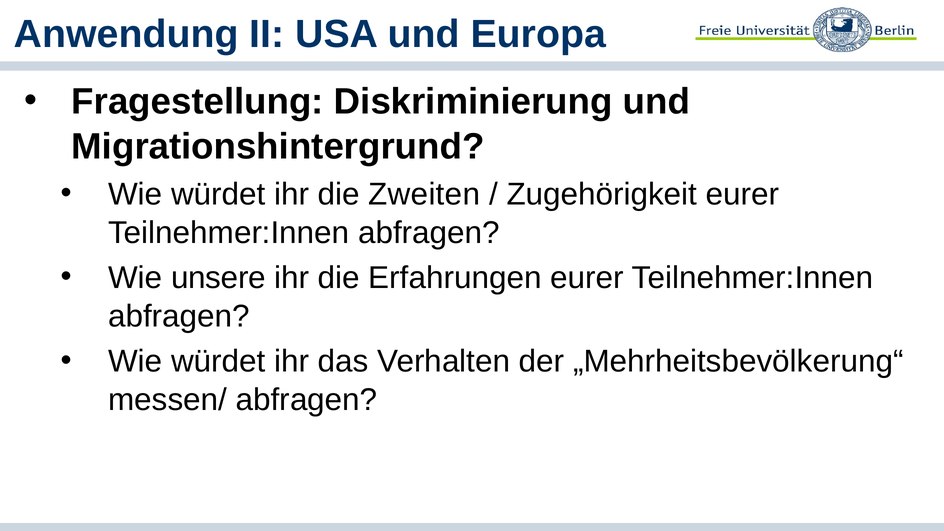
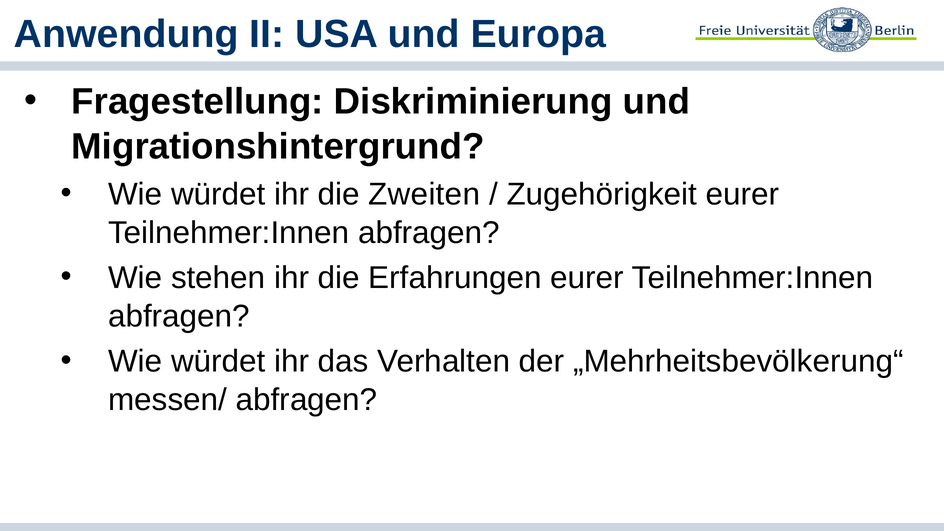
unsere: unsere -> stehen (218, 278)
